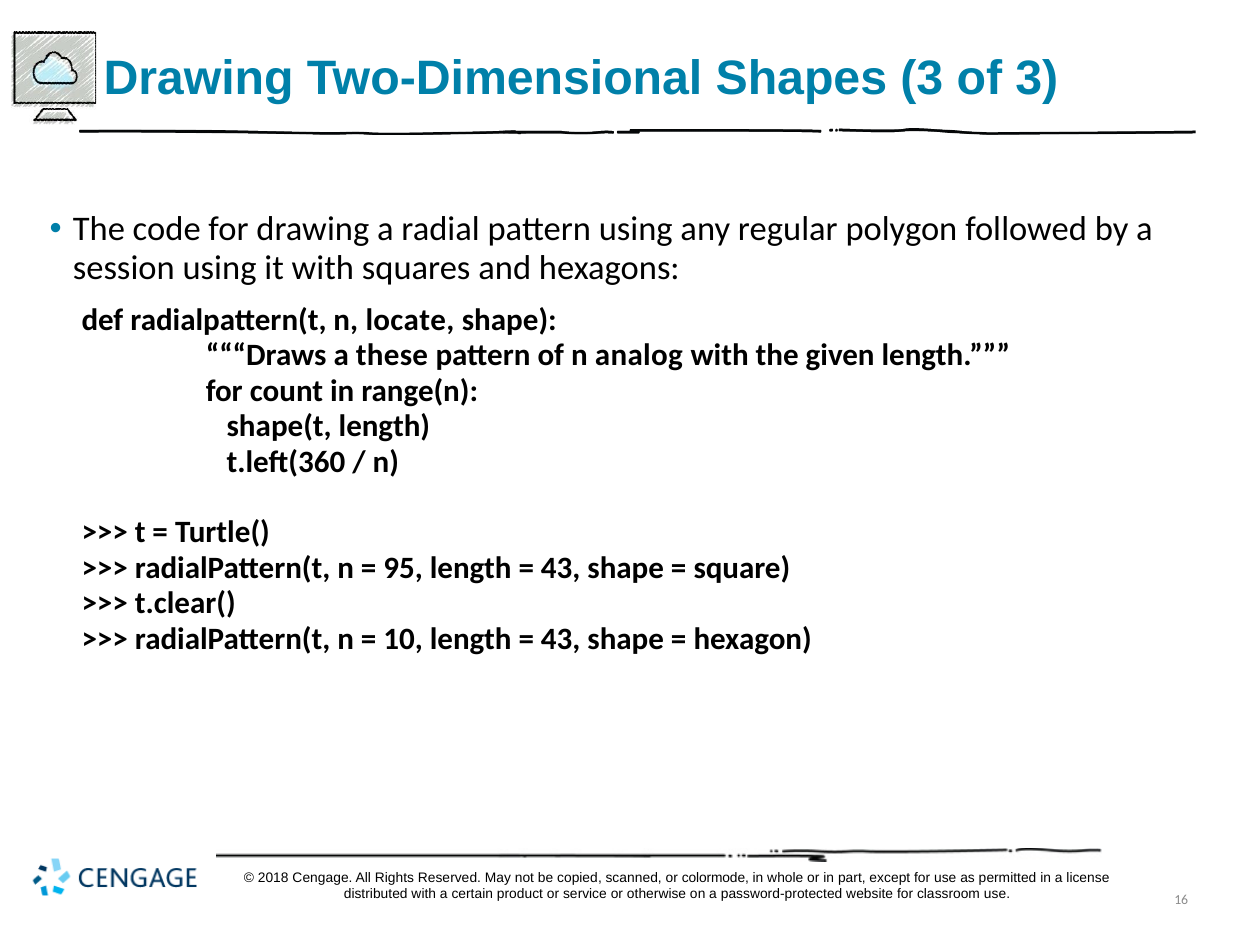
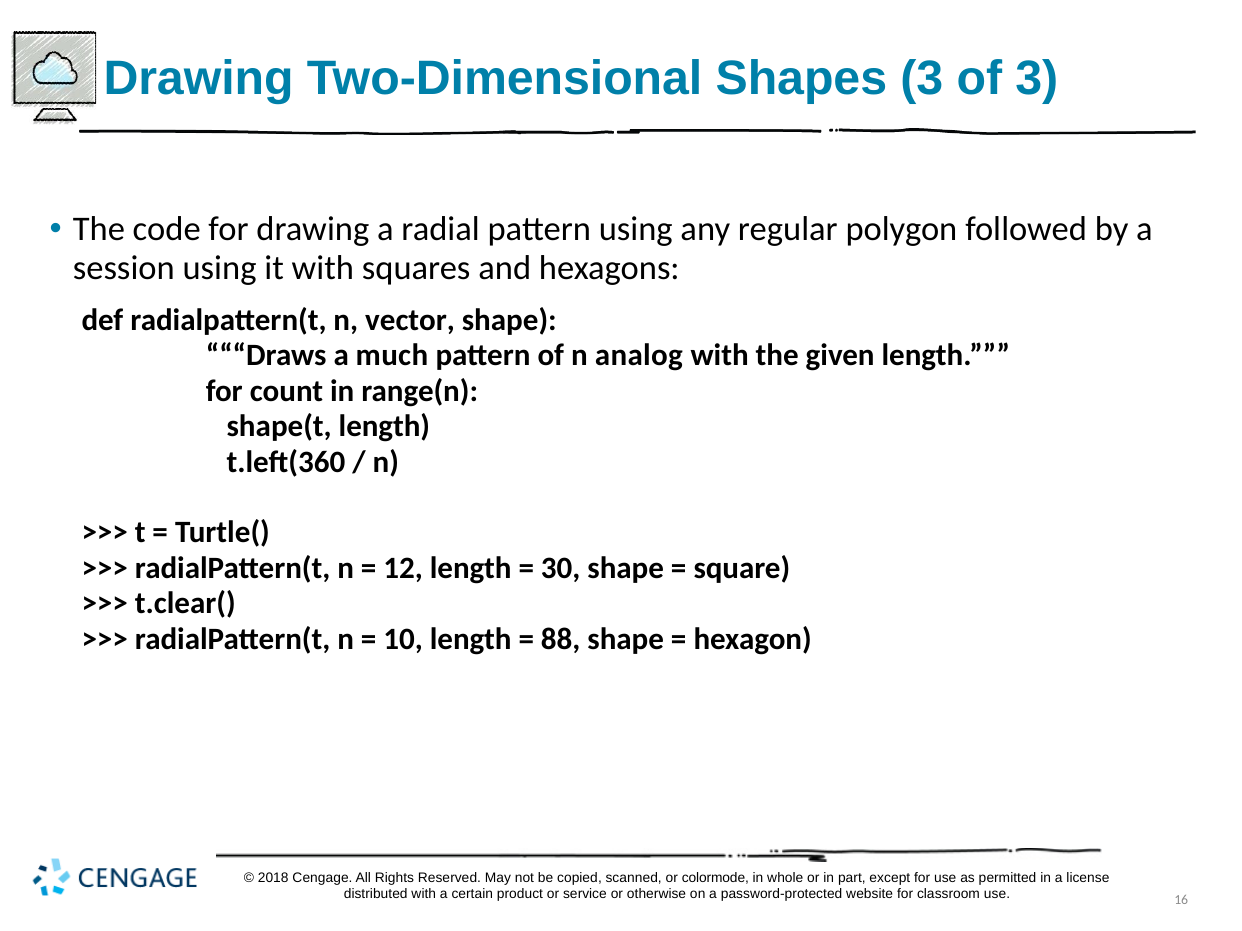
locate: locate -> vector (410, 321)
these: these -> much (392, 356)
95: 95 -> 12 (403, 568)
43: 43 -> 30 (561, 568)
43: 43 -> 88 (561, 639)
